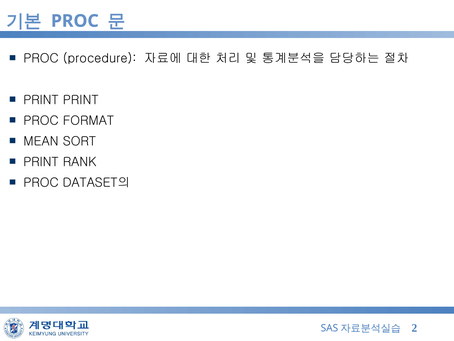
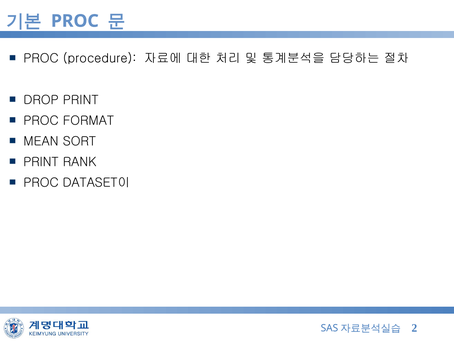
PRINT: PRINT -> DROP (41, 100)
DATASET의: DATASET의 -> DATASET이 (96, 182)
